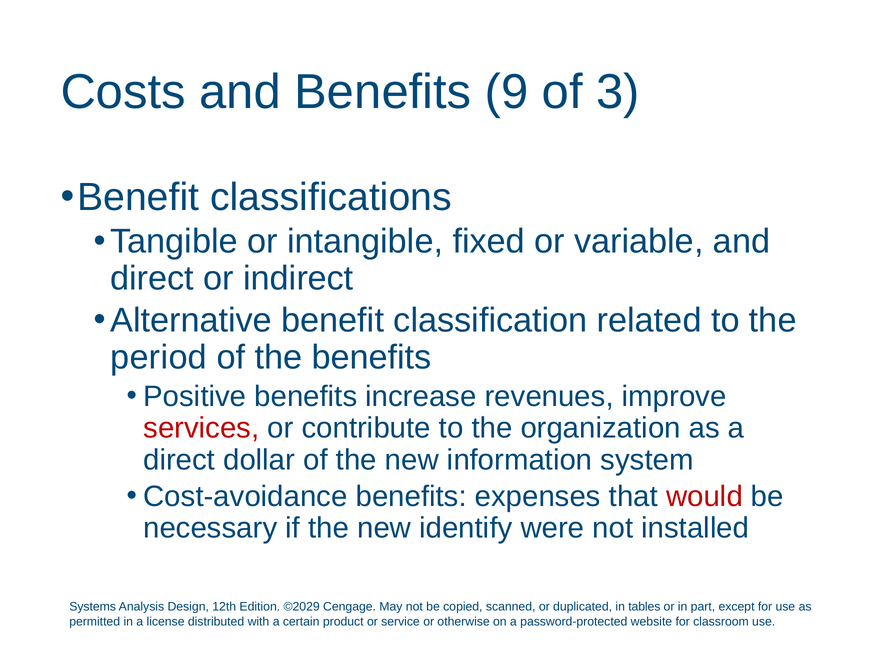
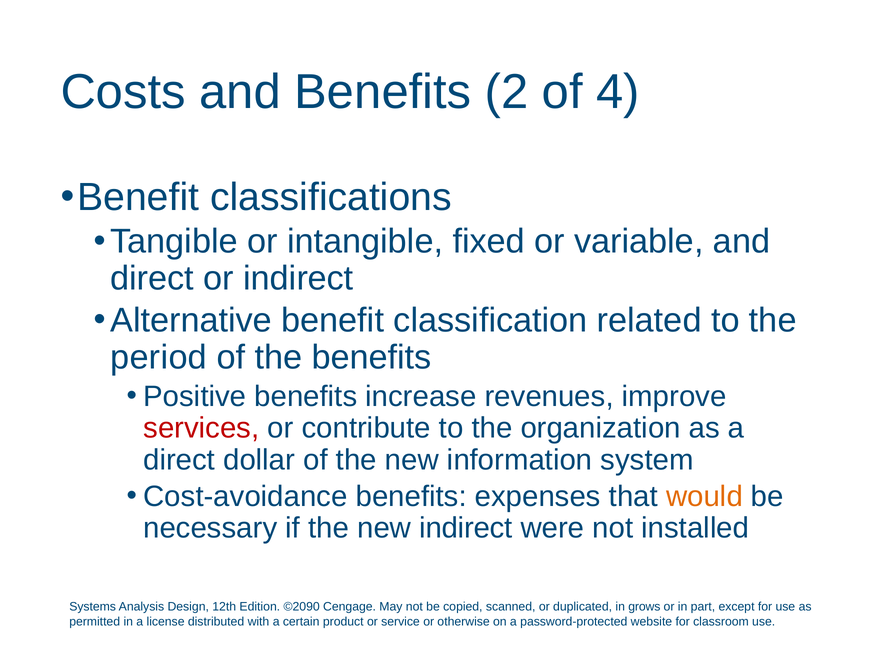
9: 9 -> 2 (507, 92)
3: 3 -> 4 (618, 92)
would colour: red -> orange (704, 496)
new identify: identify -> indirect (466, 528)
©2029: ©2029 -> ©2090 (302, 606)
tables: tables -> grows (644, 606)
